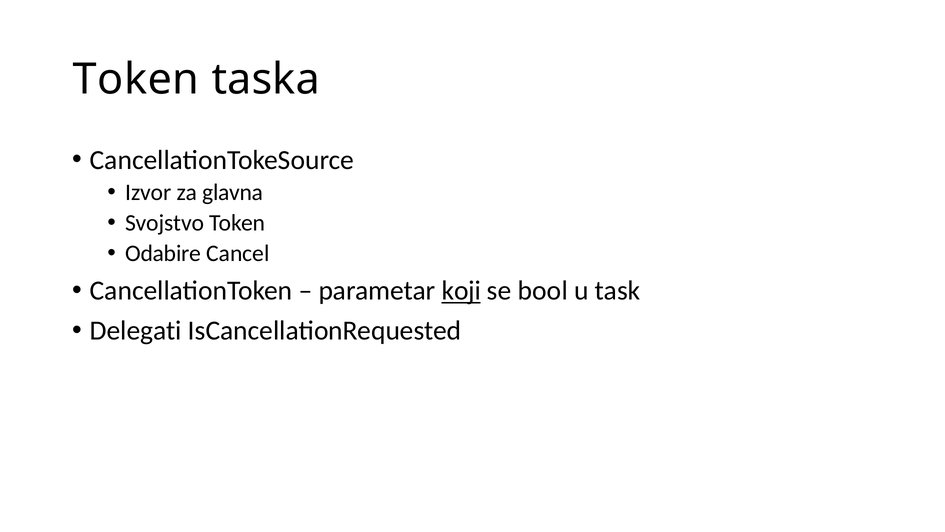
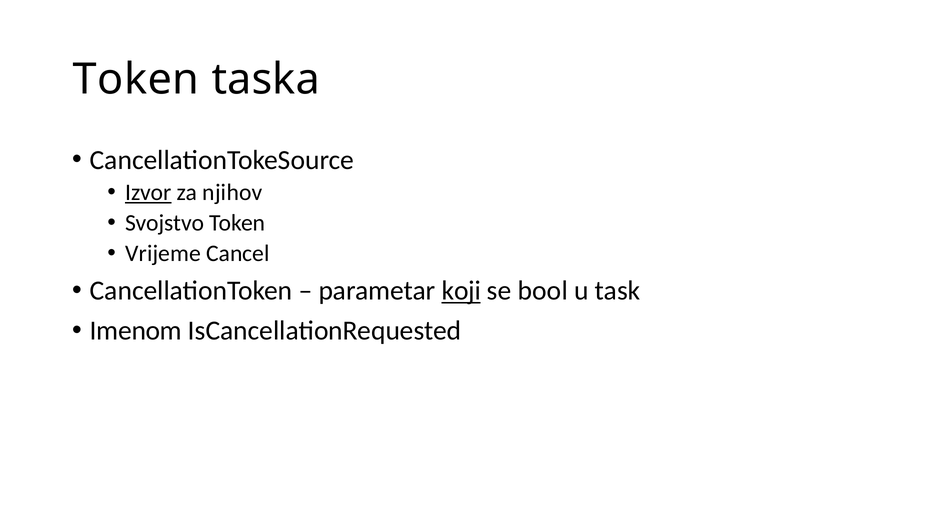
Izvor underline: none -> present (148, 192)
glavna: glavna -> njihov (232, 192)
Odabire: Odabire -> Vrijeme (163, 253)
Delegati: Delegati -> Imenom (136, 330)
